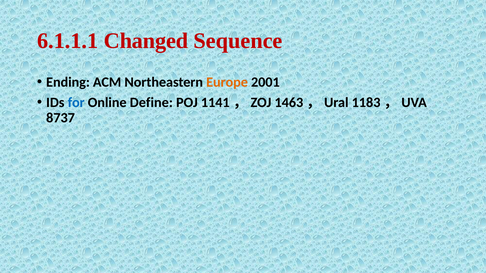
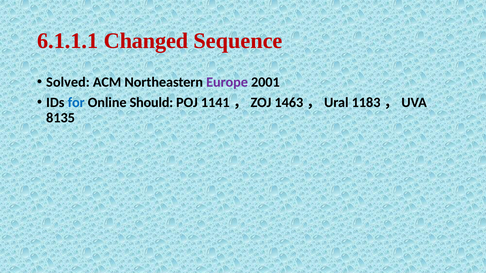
Ending: Ending -> Solved (68, 82)
Europe colour: orange -> purple (227, 82)
Define: Define -> Should (151, 103)
8737: 8737 -> 8135 (61, 118)
